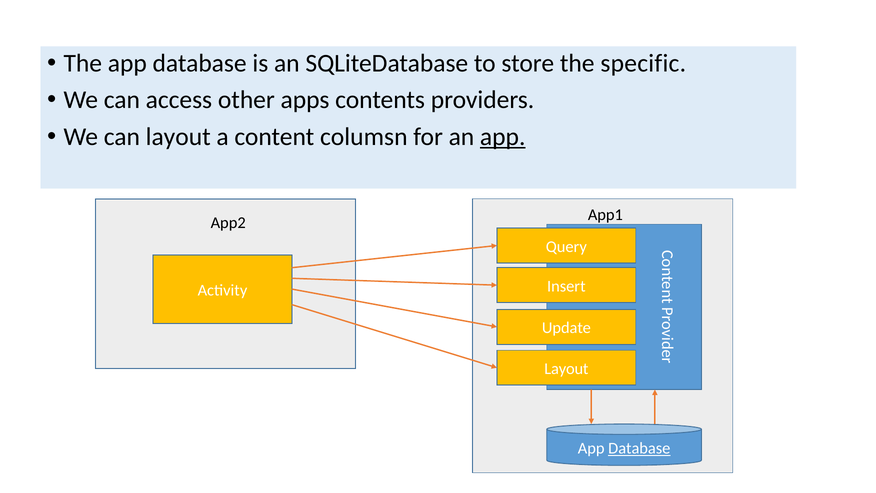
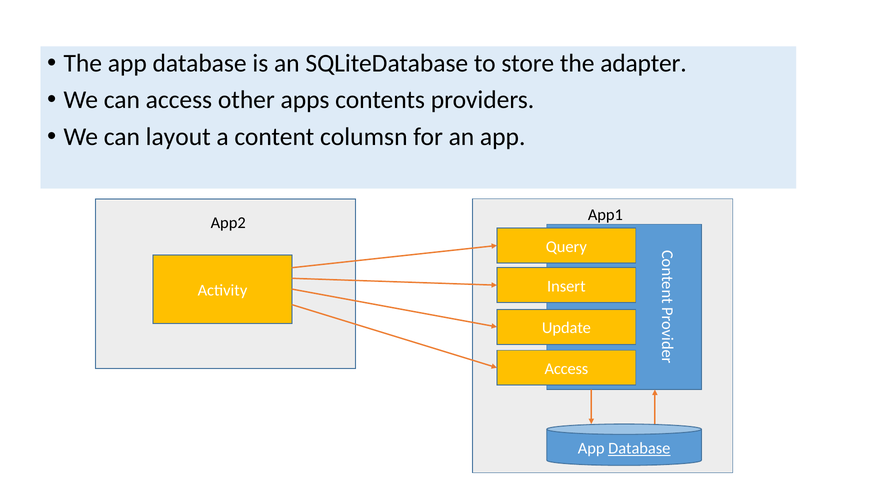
specific: specific -> adapter (643, 63)
app underline: present -> none (503, 137)
Layout: Layout -> Access (566, 369)
